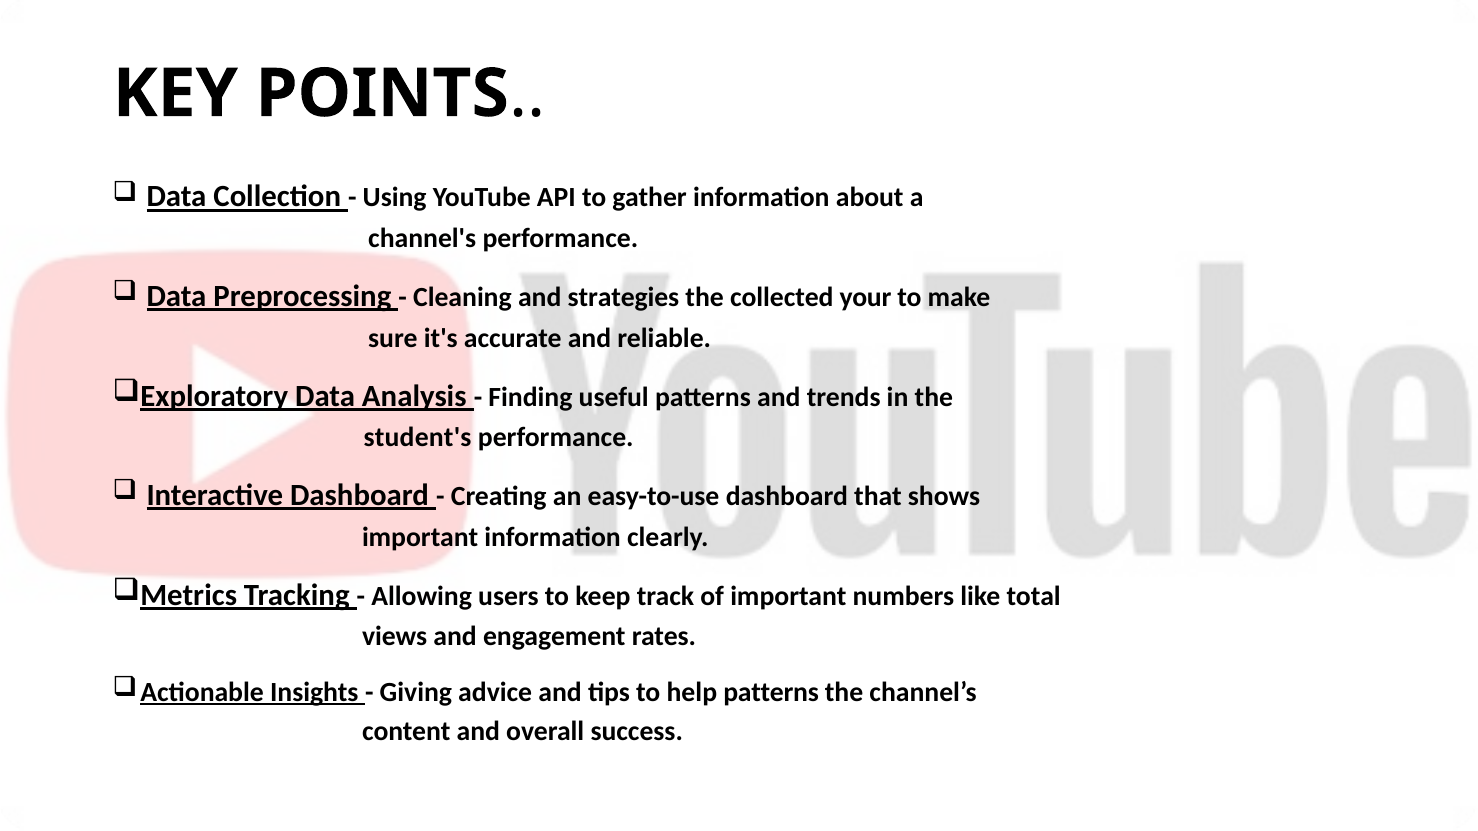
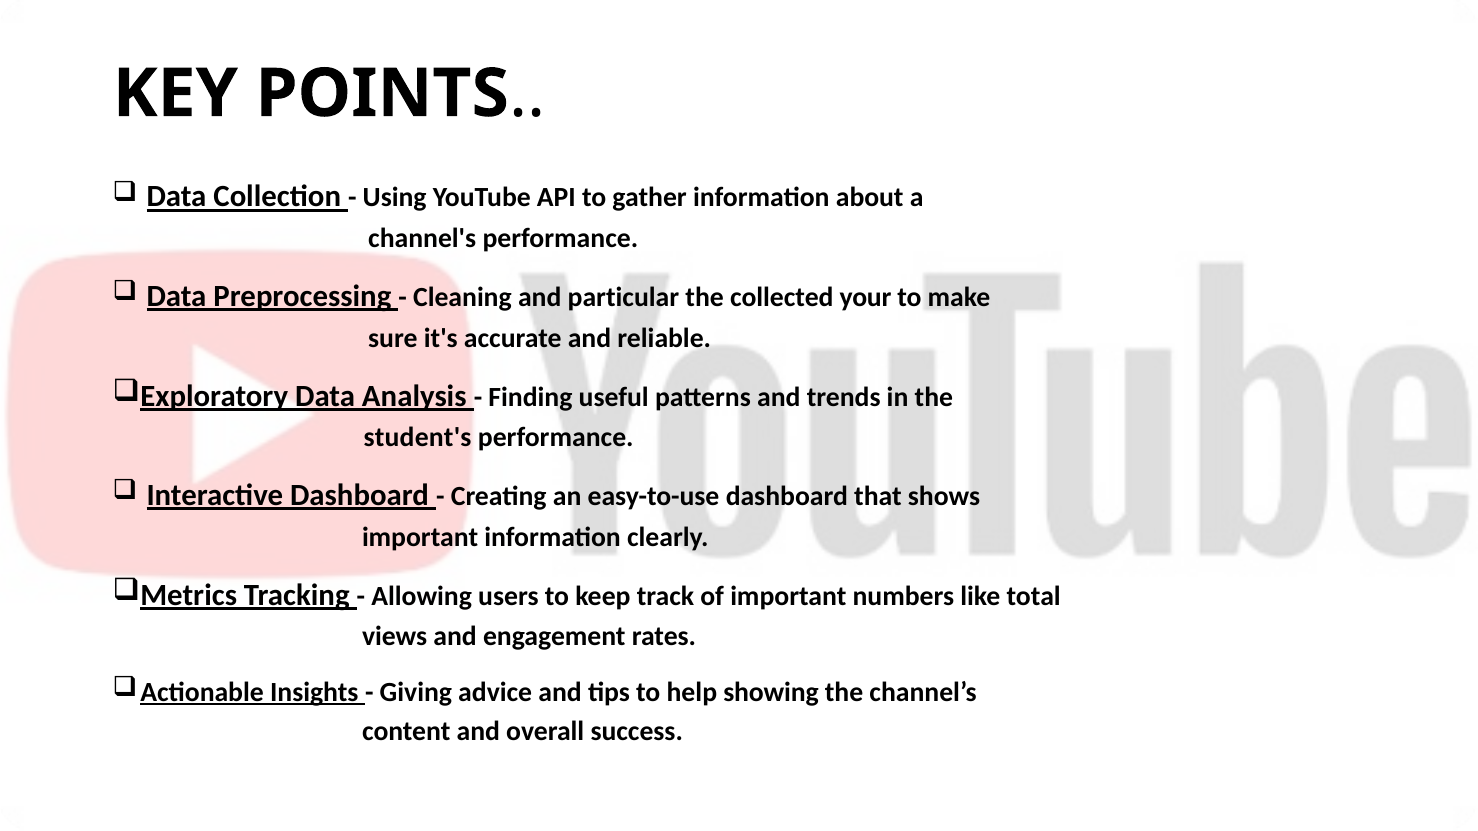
strategies: strategies -> particular (623, 298)
help patterns: patterns -> showing (771, 692)
